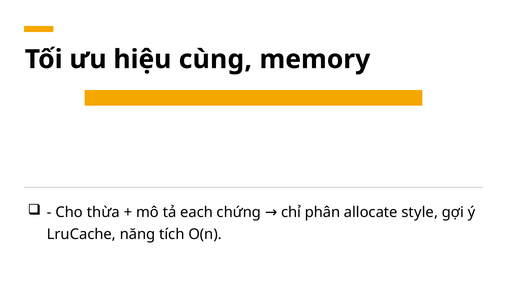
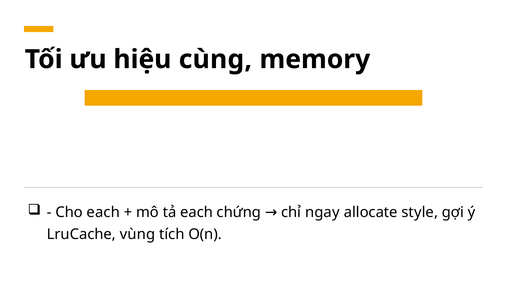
Cho thừa: thừa -> each (103, 212)
phân: phân -> ngay (322, 212)
năng: năng -> vùng (137, 235)
